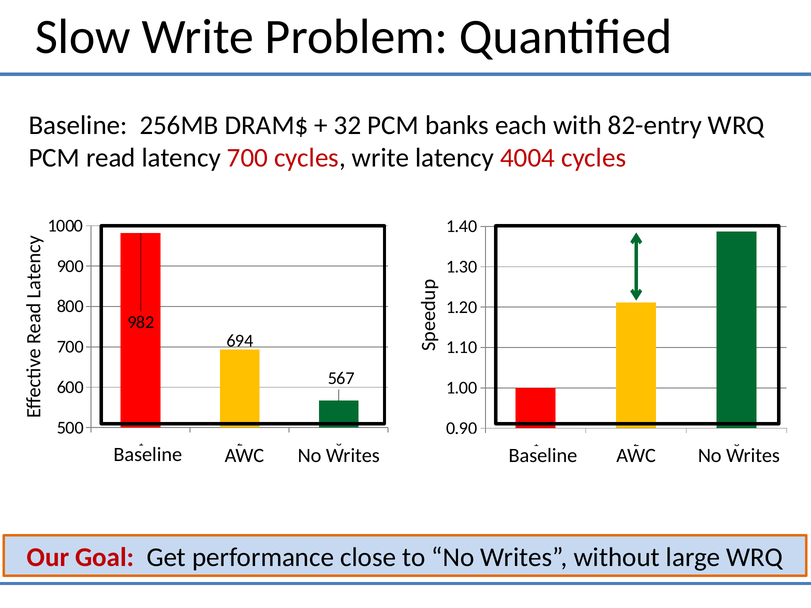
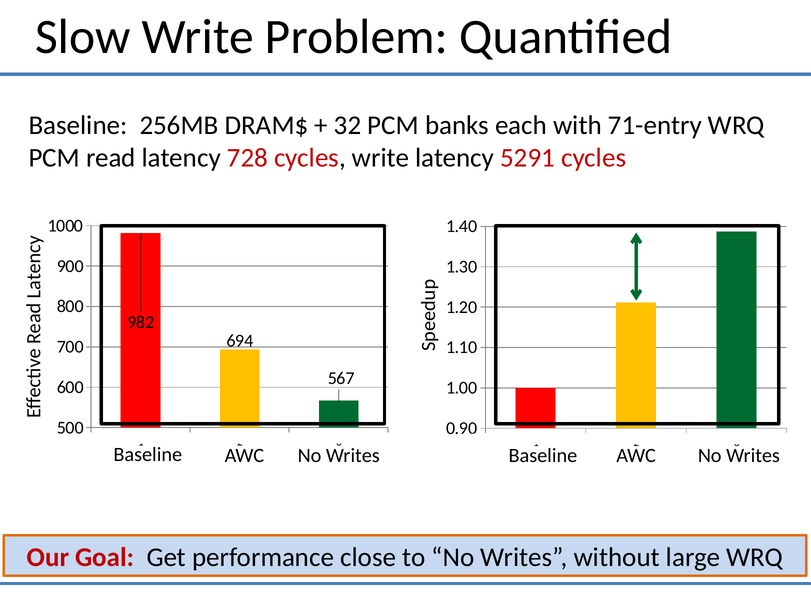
82-entry: 82-entry -> 71-entry (655, 125)
latency 700: 700 -> 728 (247, 158)
4004: 4004 -> 5291 (528, 158)
